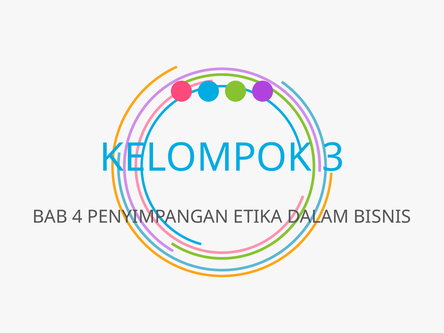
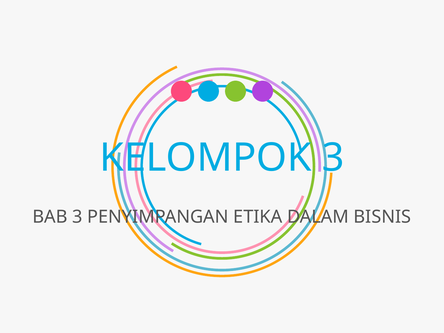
BAB 4: 4 -> 3 (77, 217)
